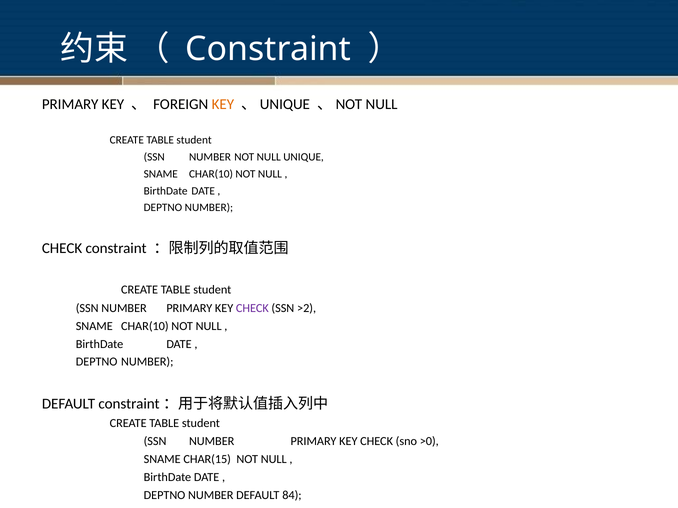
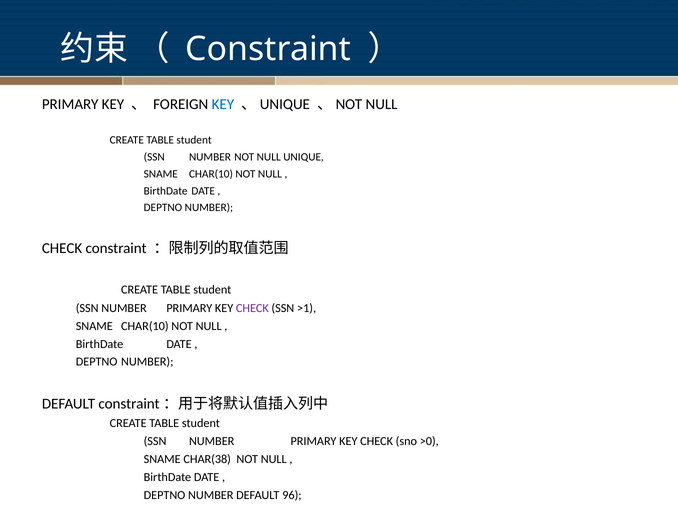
KEY colour: orange -> blue (223, 104)
>2: >2 -> >1 (307, 308)
CHAR(15: CHAR(15 -> CHAR(38 (207, 460)
84: 84 -> 96 (292, 496)
